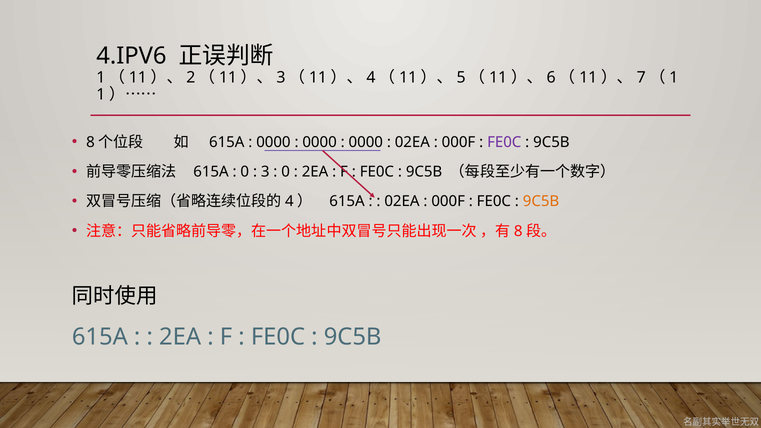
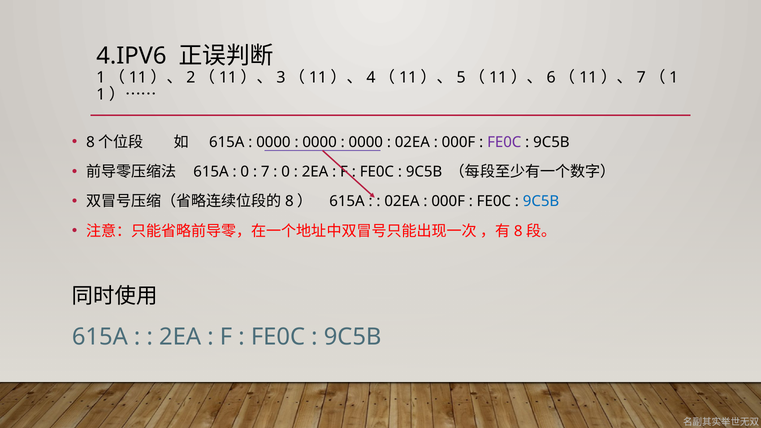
3: 3 -> 7 (265, 172)
4: 4 -> 8 (289, 202)
9C5B colour: orange -> blue (541, 202)
